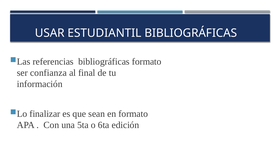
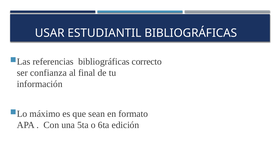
bibliográficas formato: formato -> correcto (147, 61)
finalizar: finalizar -> máximo (45, 113)
